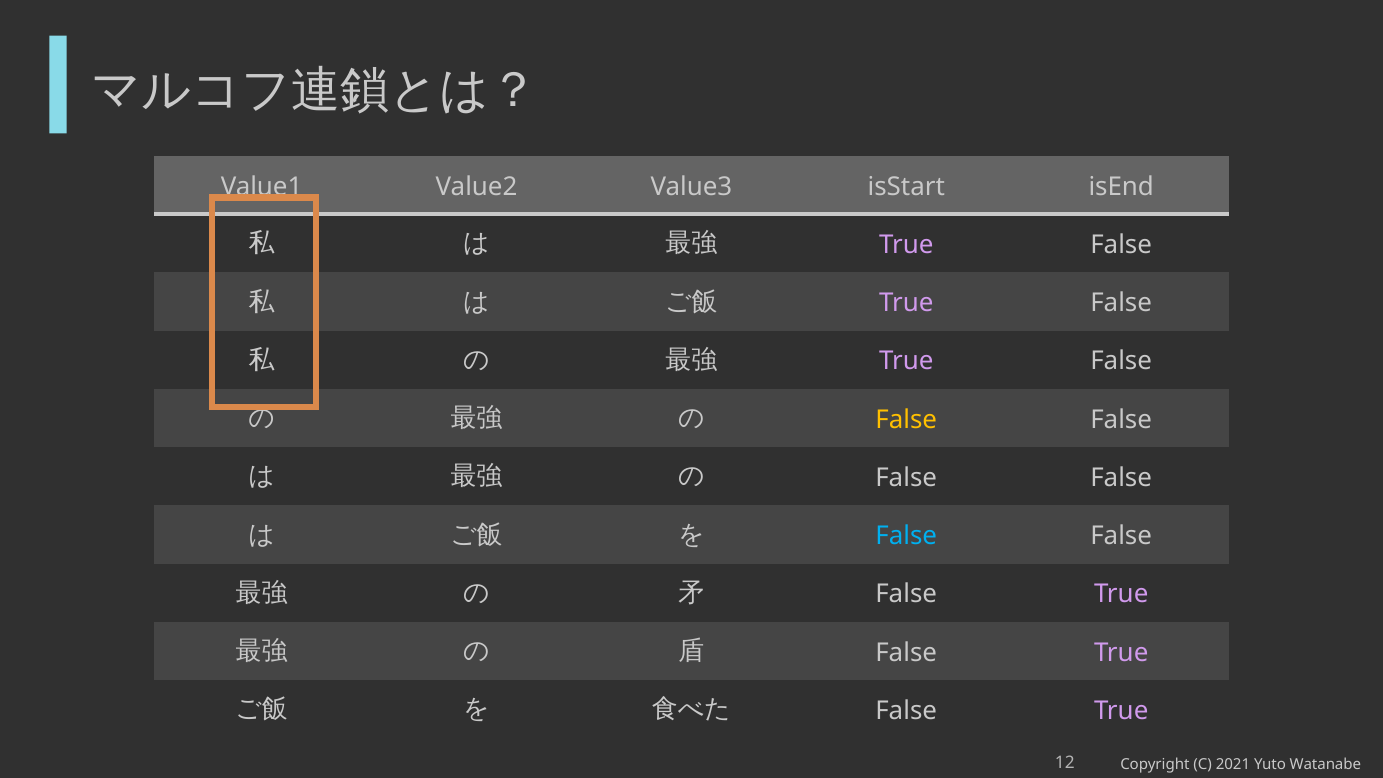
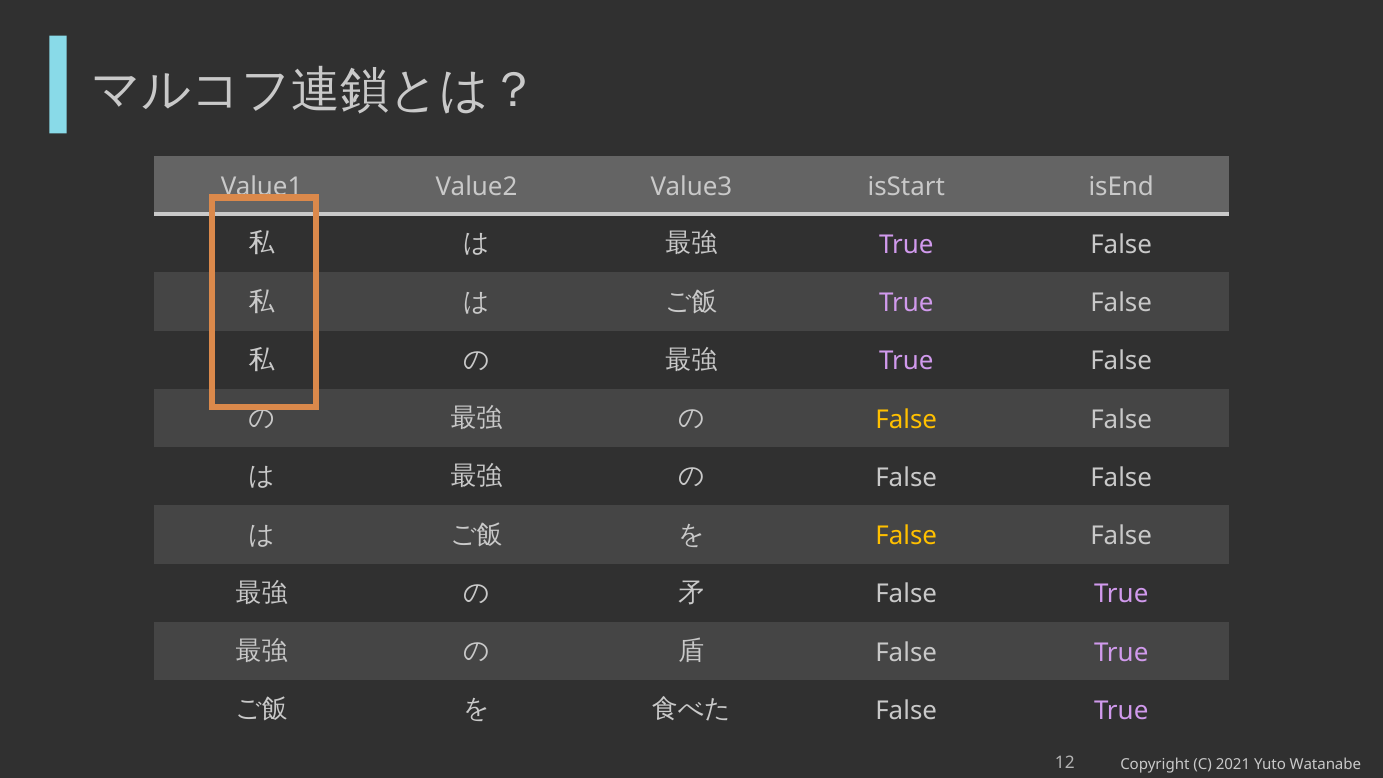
False colour: light blue -> yellow (906, 536)
